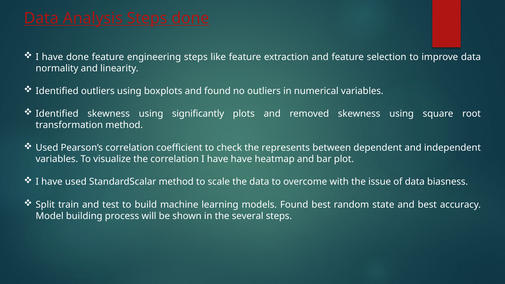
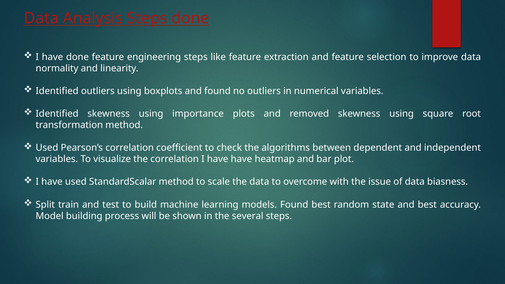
significantly: significantly -> importance (198, 114)
represents: represents -> algorithms (286, 148)
